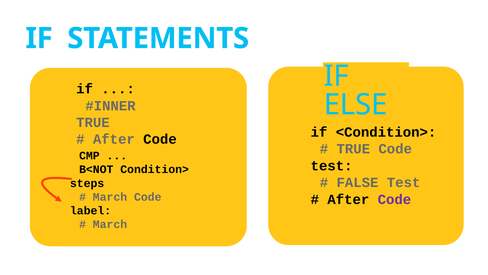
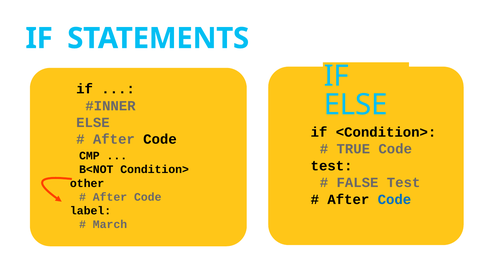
TRUE: TRUE -> ELSE (93, 122)
steps: steps -> other (87, 183)
March: March -> After (110, 197)
Code colour: purple -> blue (394, 199)
